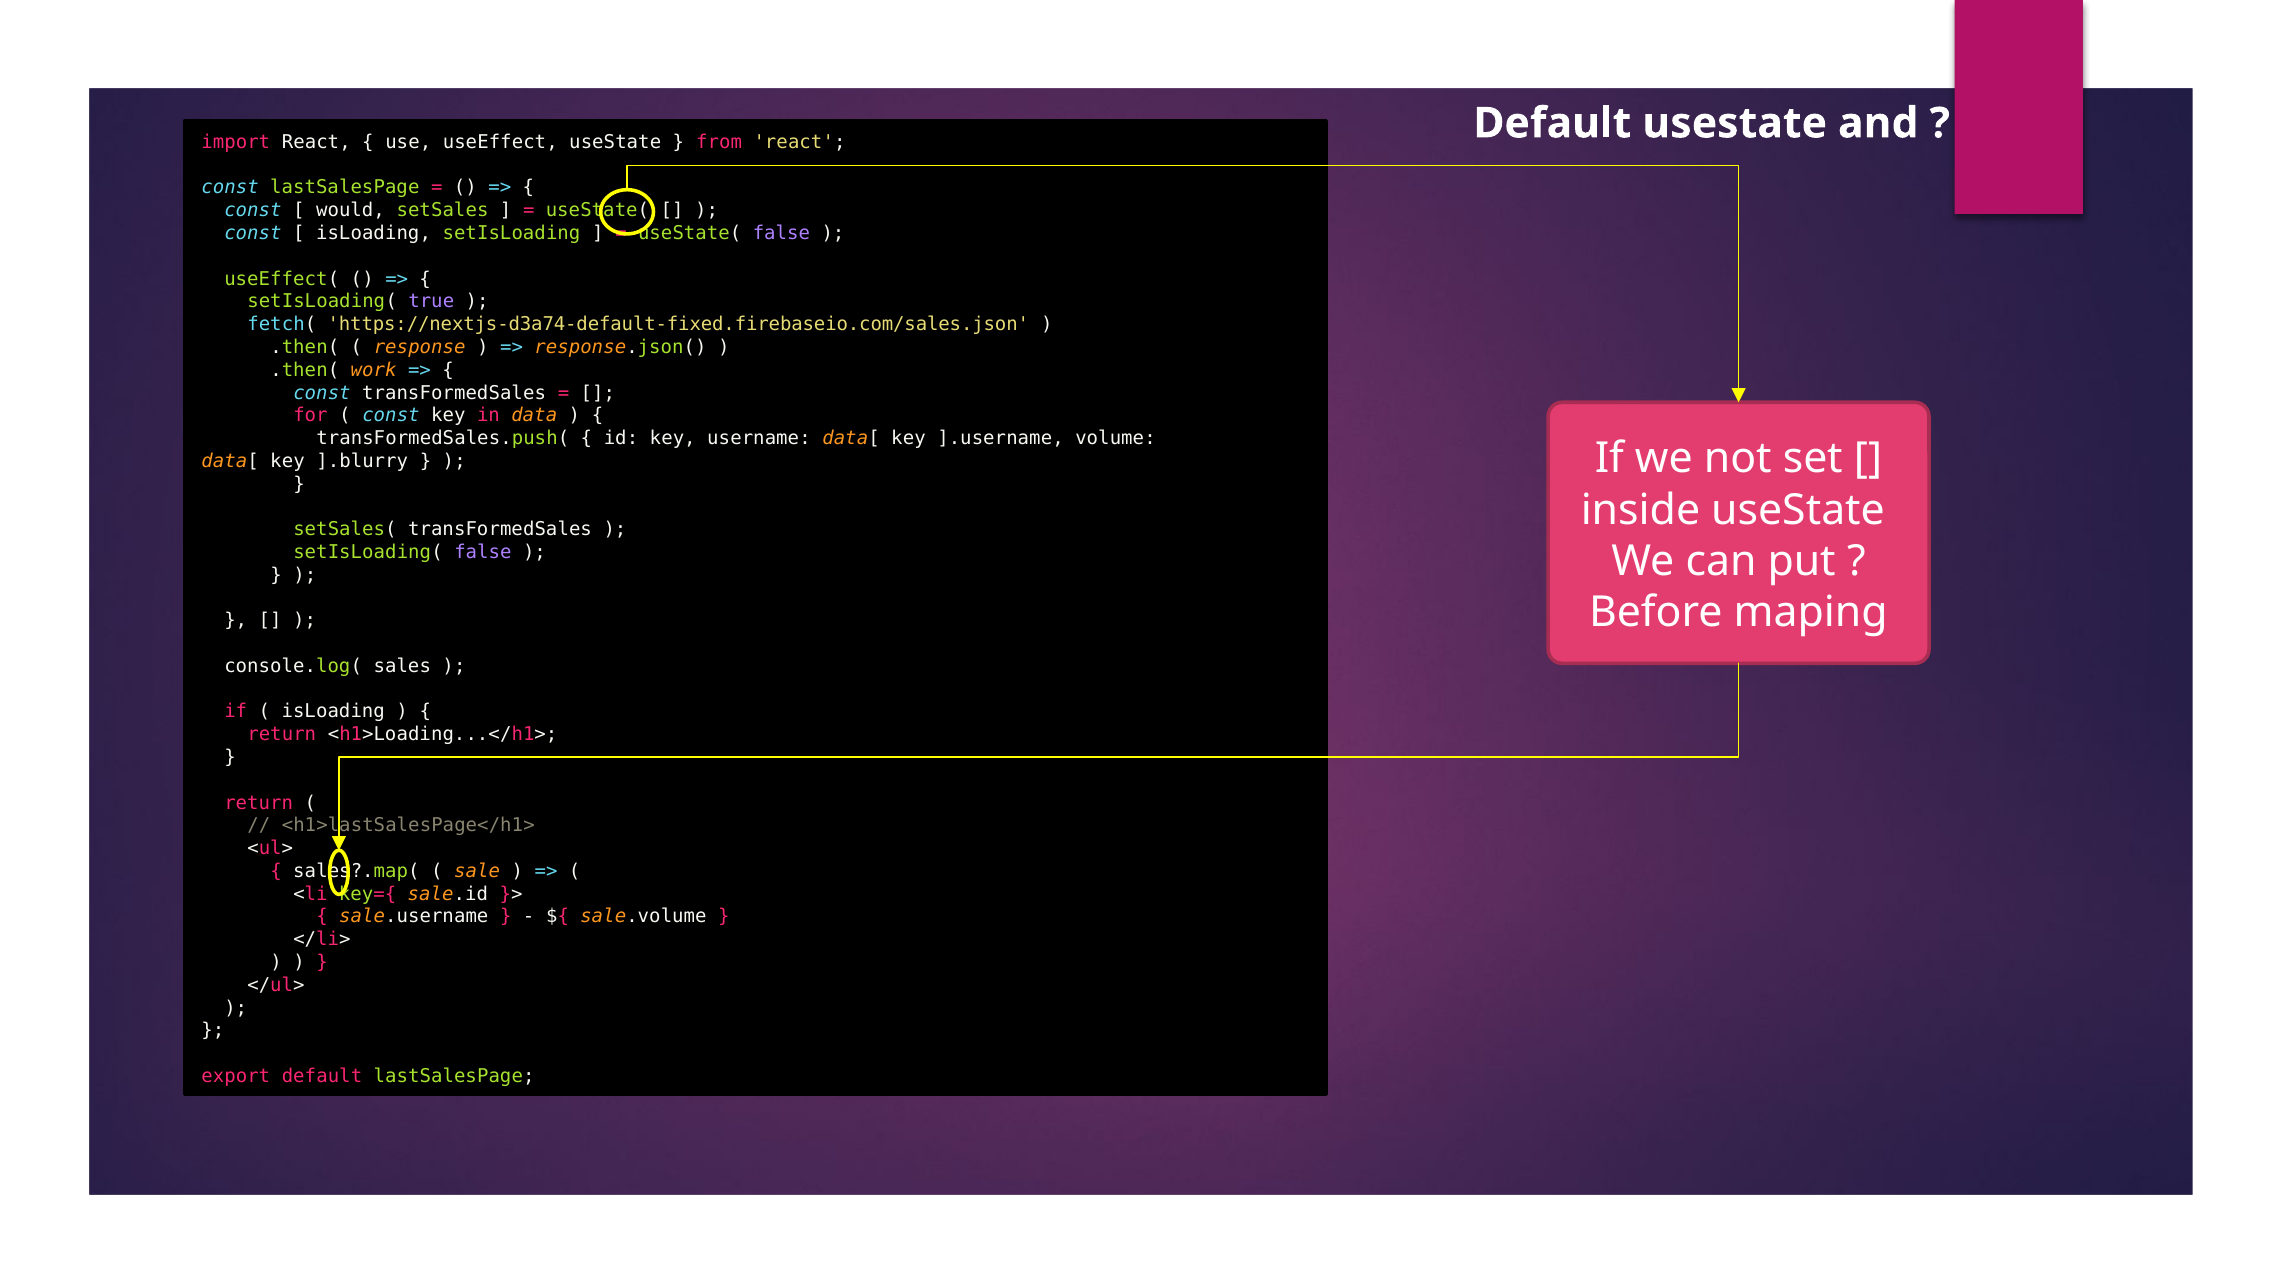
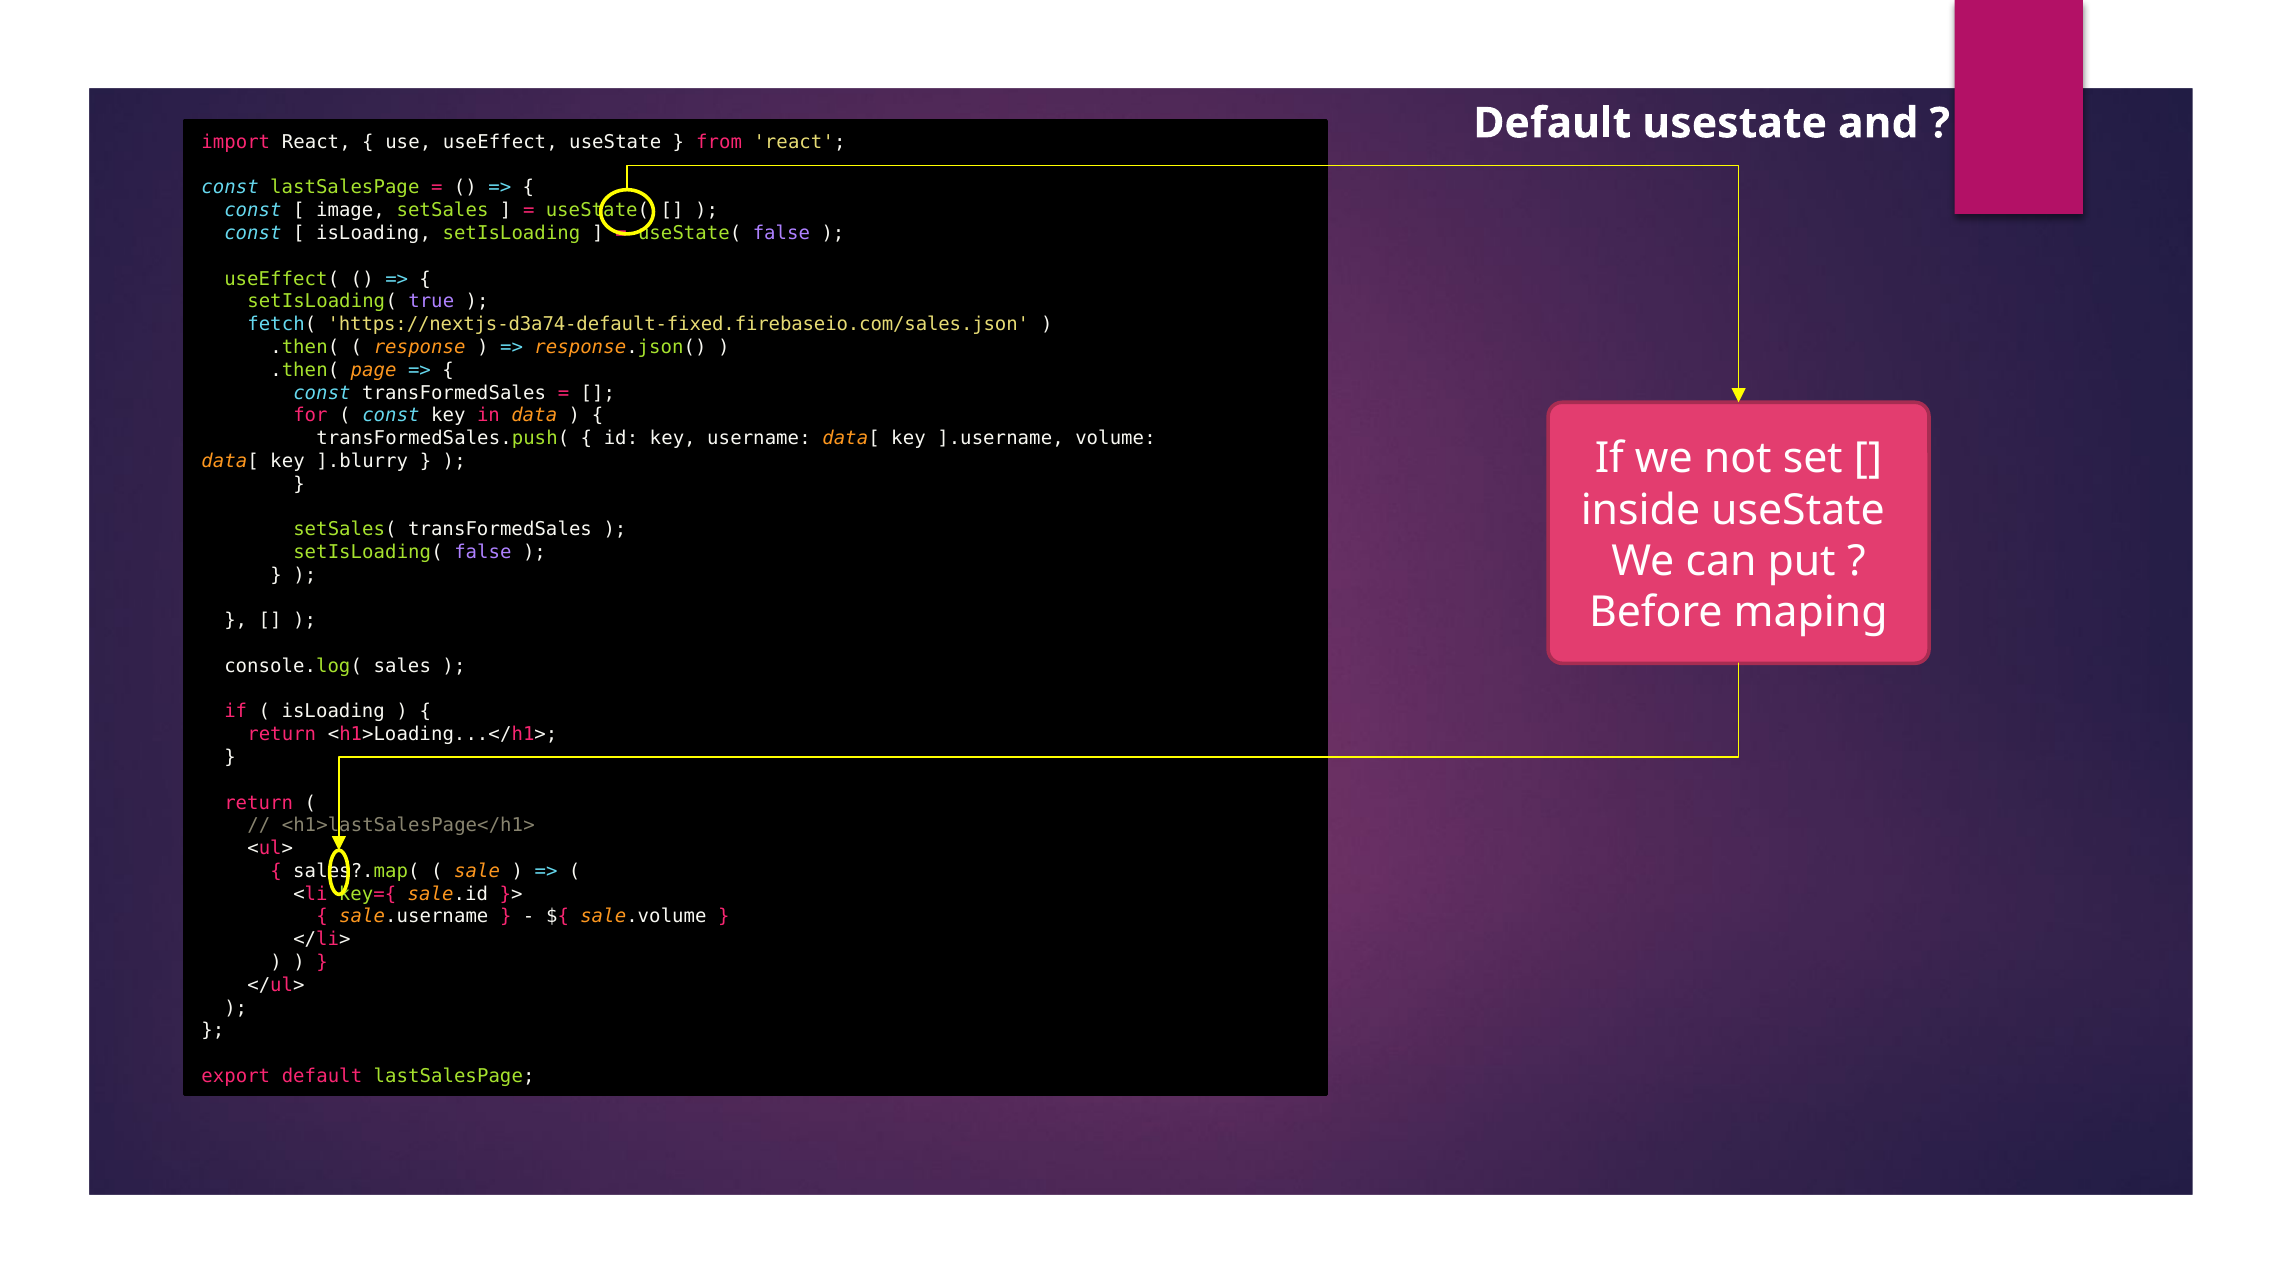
would: would -> image (350, 211)
work: work -> page (374, 370)
